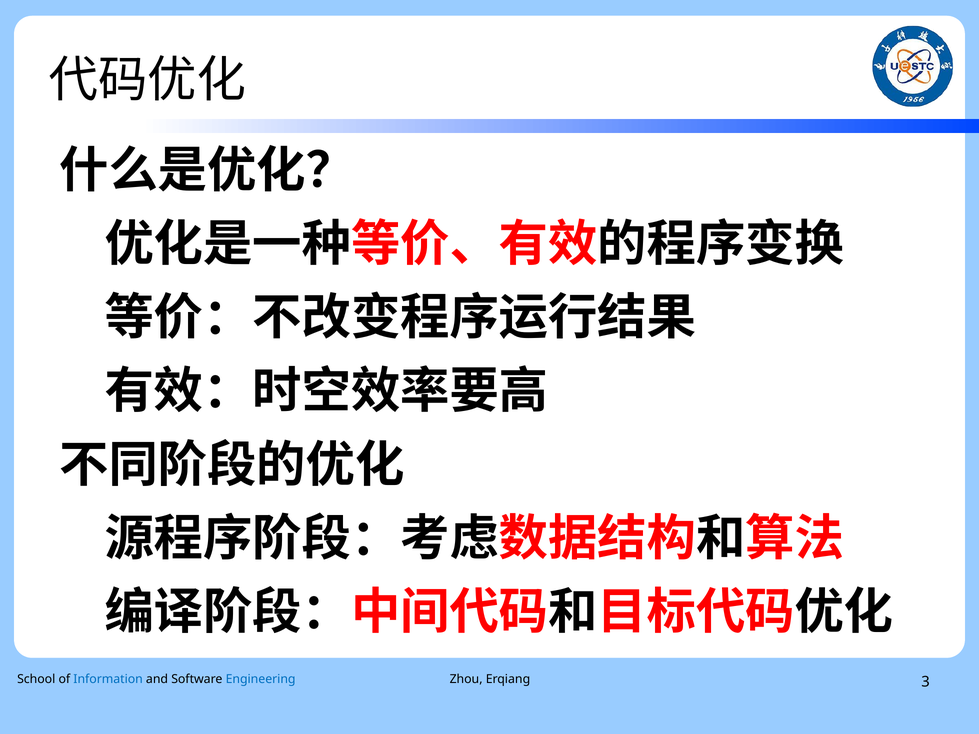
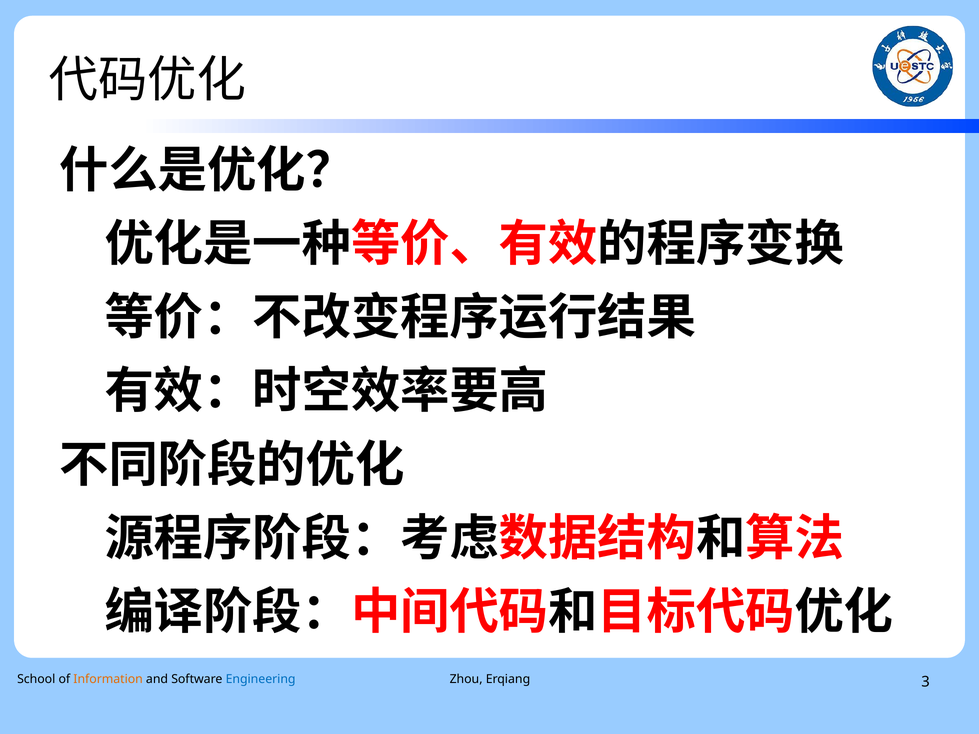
Information colour: blue -> orange (108, 679)
